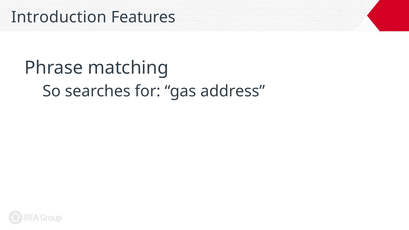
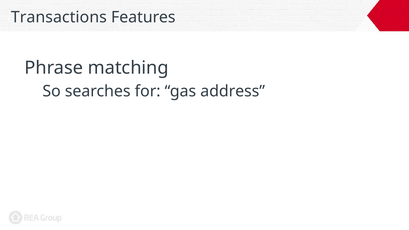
Introduction: Introduction -> Transactions (59, 17)
